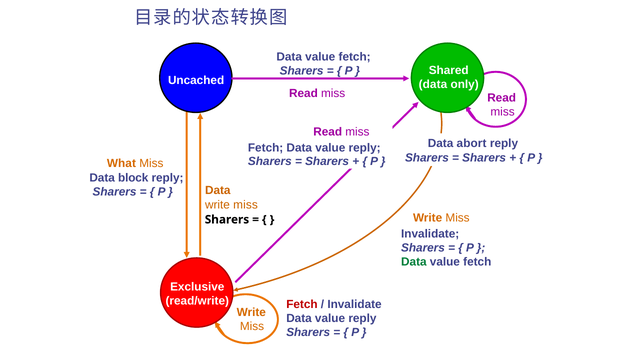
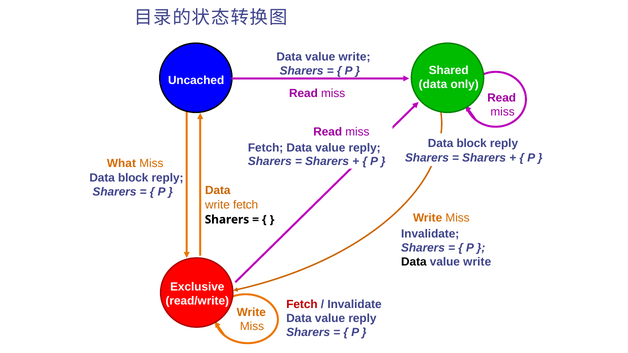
fetch: fetch -> write (355, 57)
abort: abort -> block (472, 144)
miss: miss -> fetch (246, 205)
Data colour: green -> black (414, 262)
fetch: fetch -> write (477, 262)
